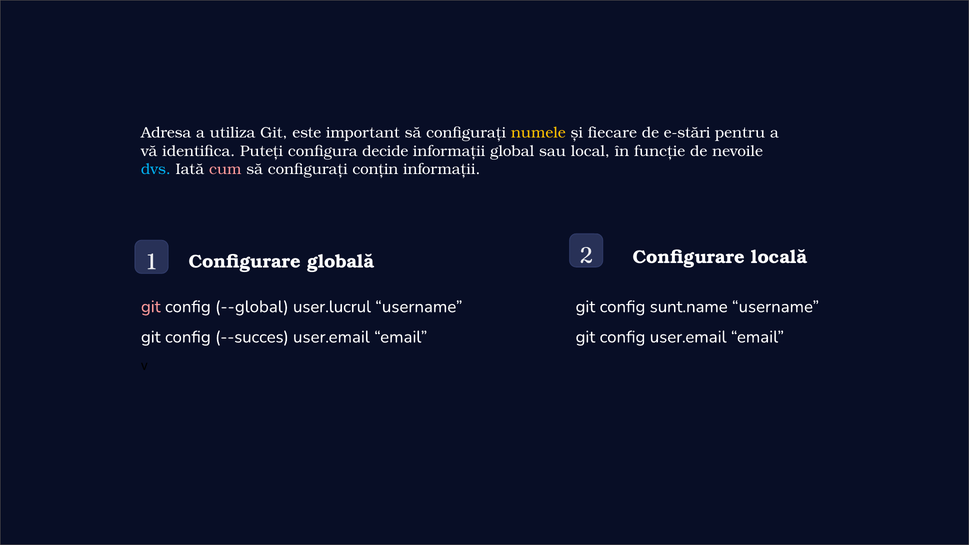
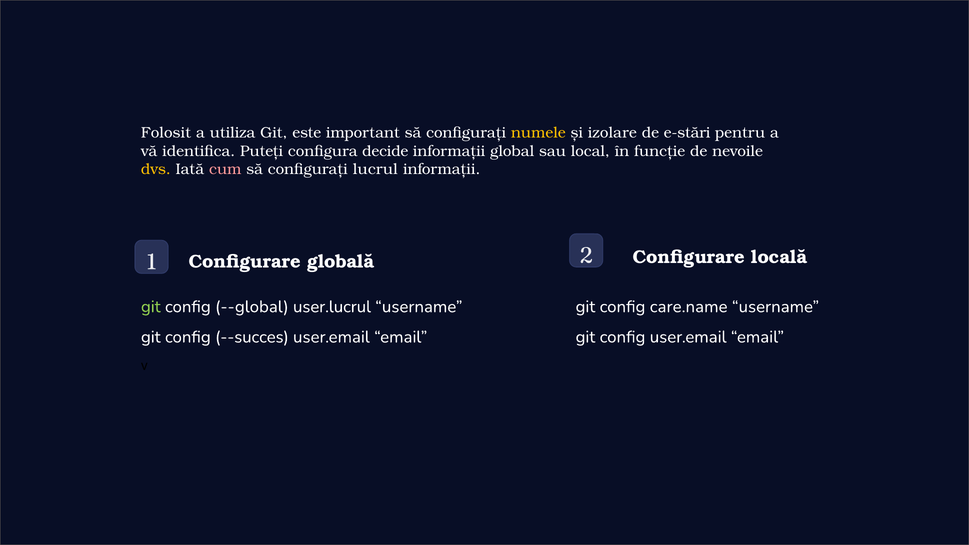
Adresa: Adresa -> Folosit (166, 133)
fiecare: fiecare -> izolare (612, 133)
dvs colour: light blue -> yellow (156, 169)
conțin: conțin -> lucrul (375, 169)
sunt.name: sunt.name -> care.name (689, 307)
git colour: pink -> light green (151, 307)
